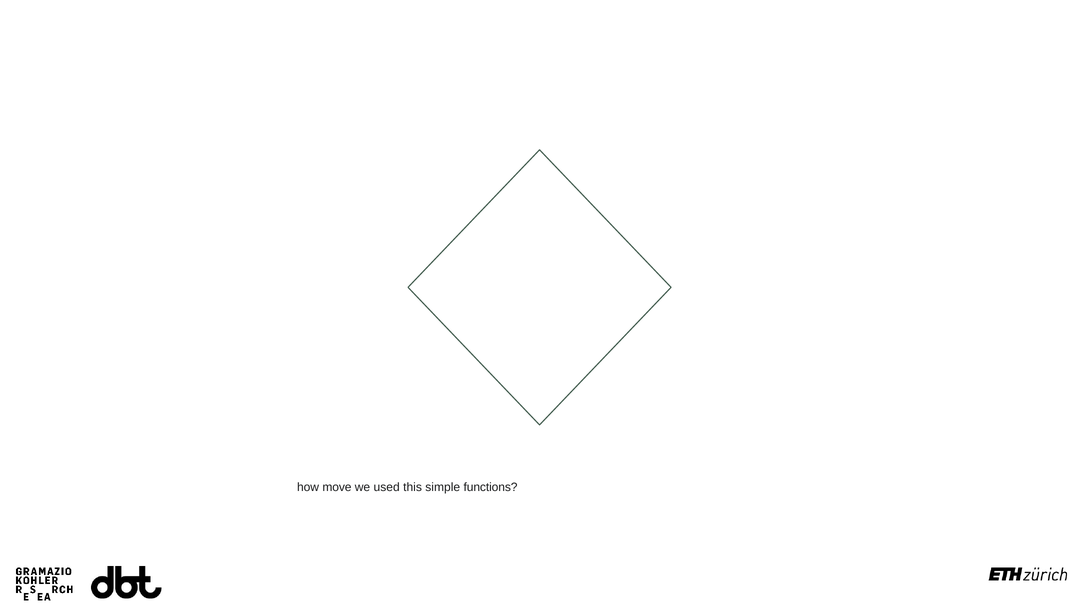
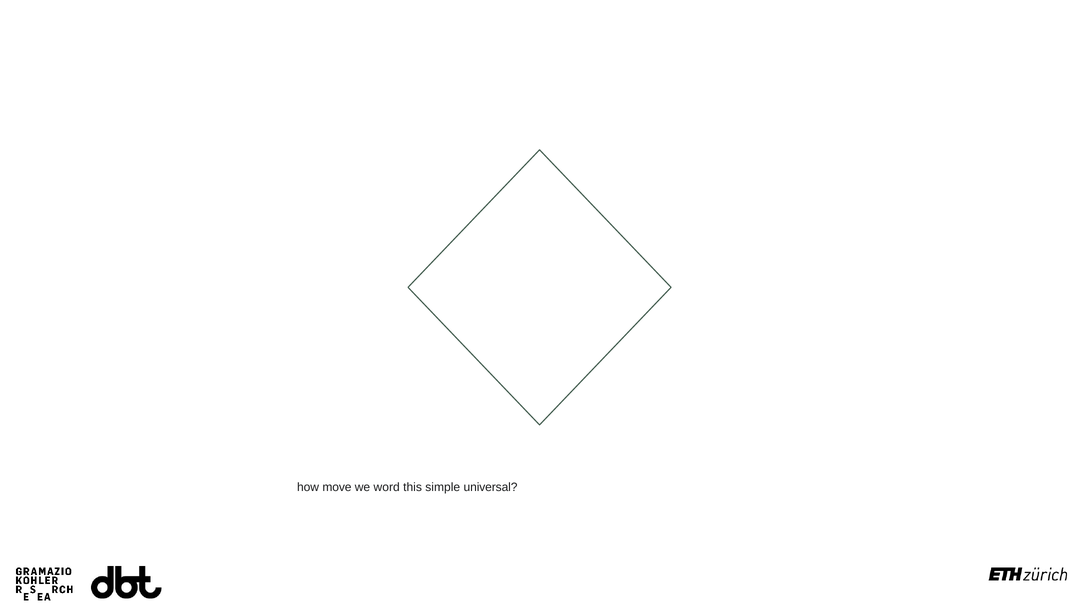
used: used -> word (387, 487)
functions: functions -> universal (491, 487)
